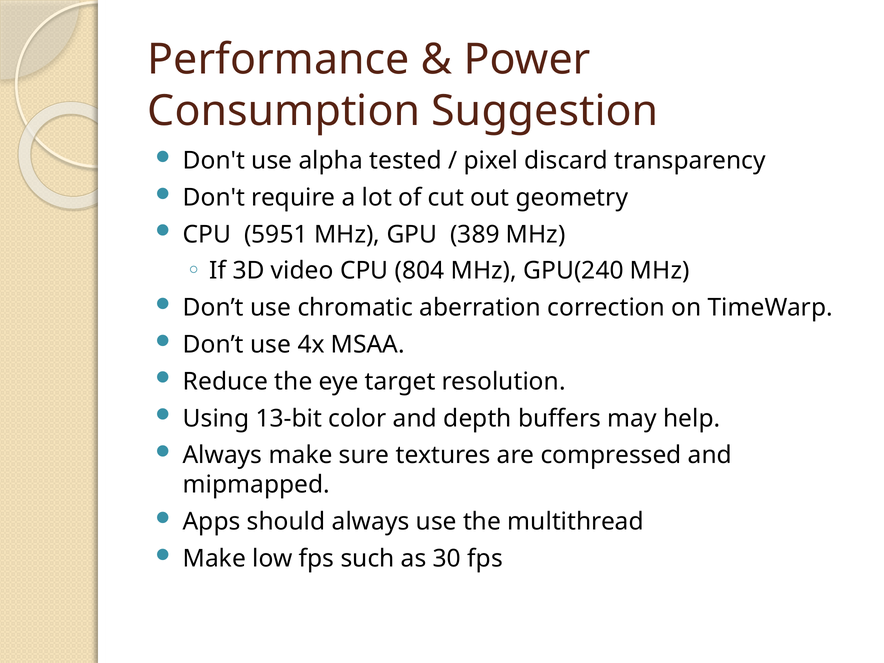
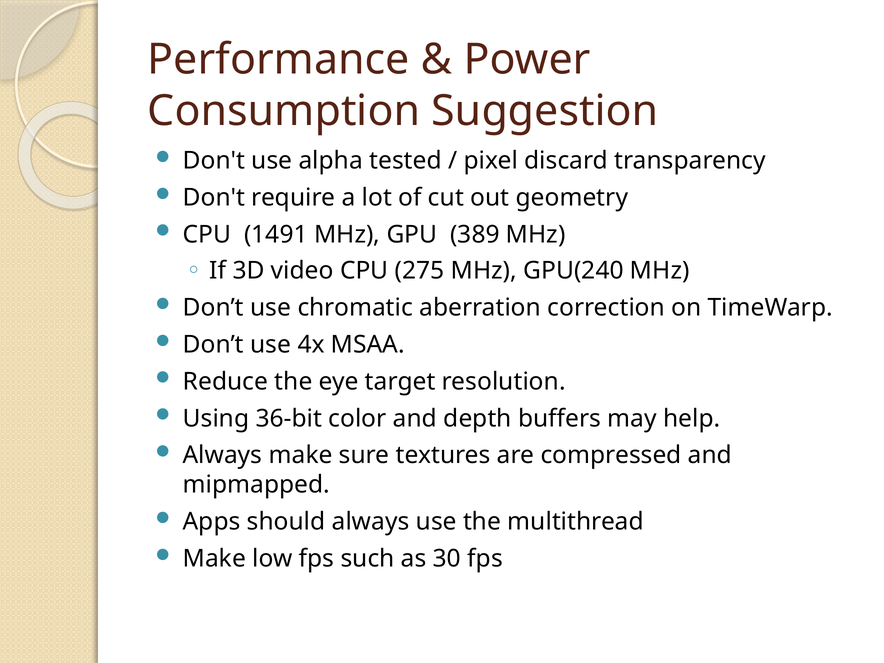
5951: 5951 -> 1491 (276, 235)
804: 804 -> 275 (420, 271)
13-bit: 13-bit -> 36-bit (289, 418)
